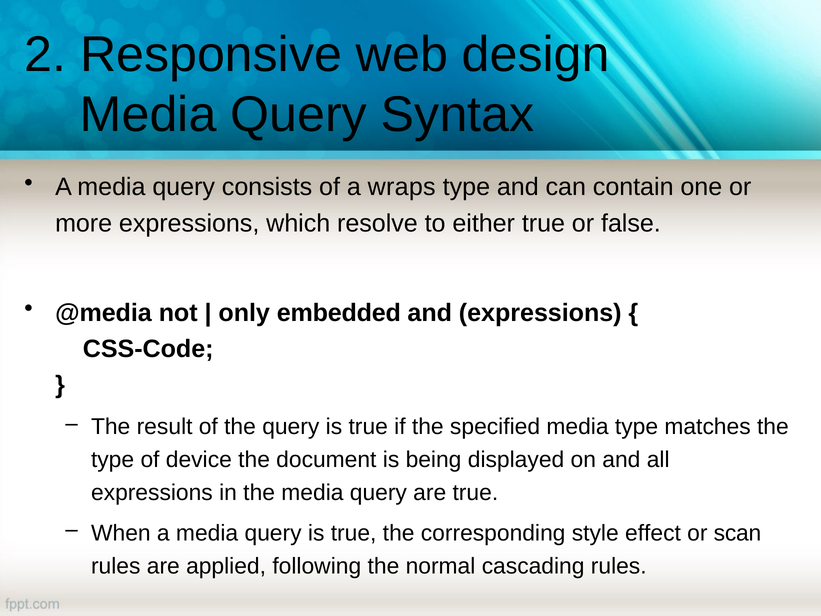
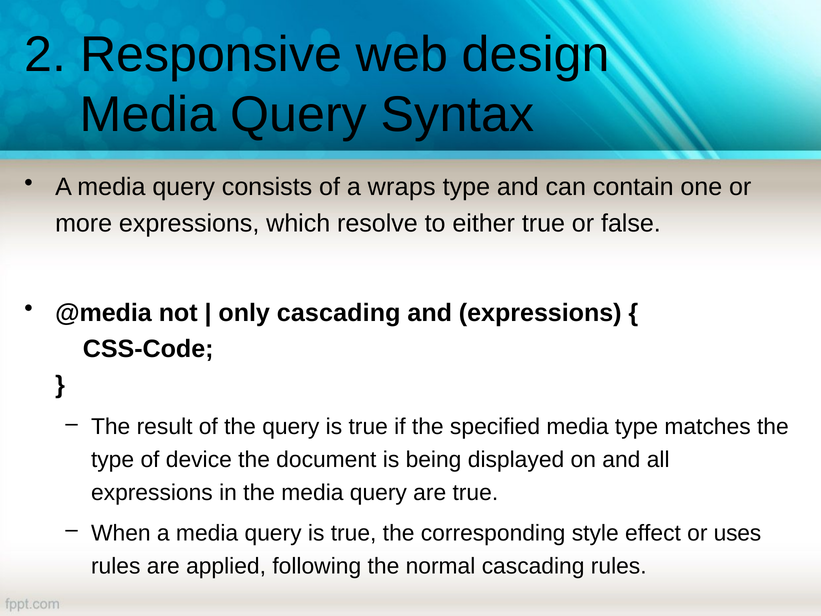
only embedded: embedded -> cascading (339, 313)
scan: scan -> uses (737, 533)
